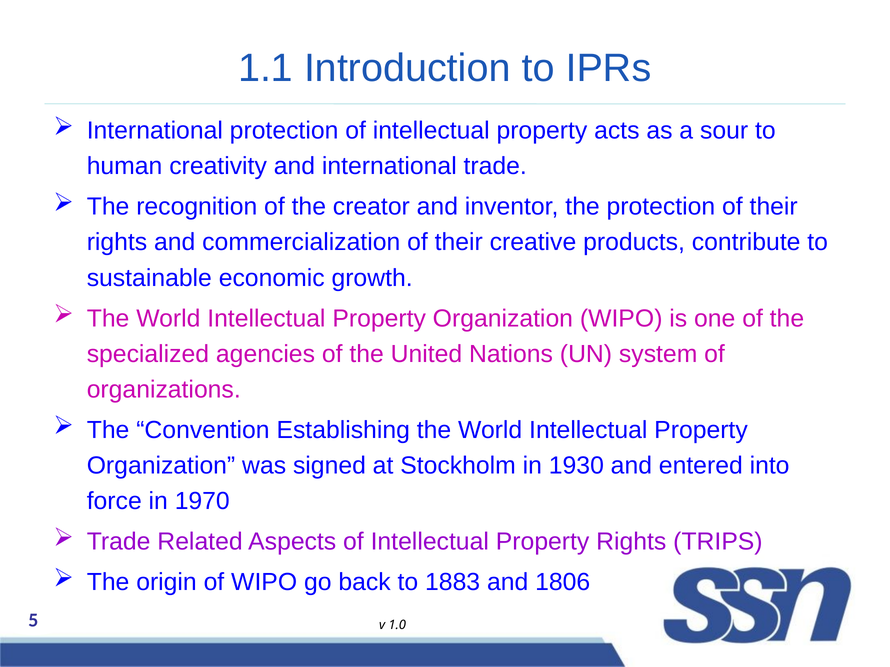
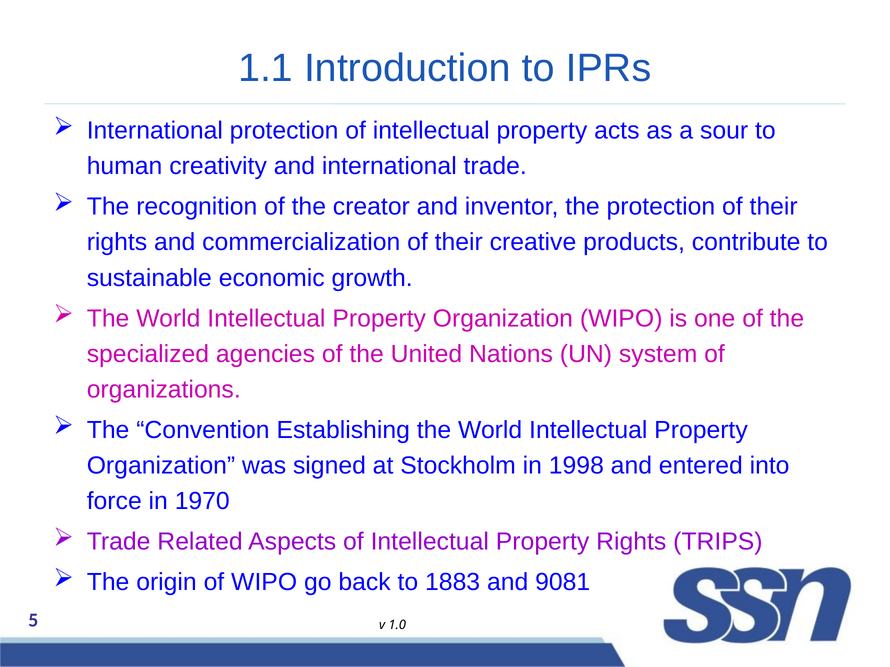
1930: 1930 -> 1998 (576, 466)
1806: 1806 -> 9081 (563, 583)
